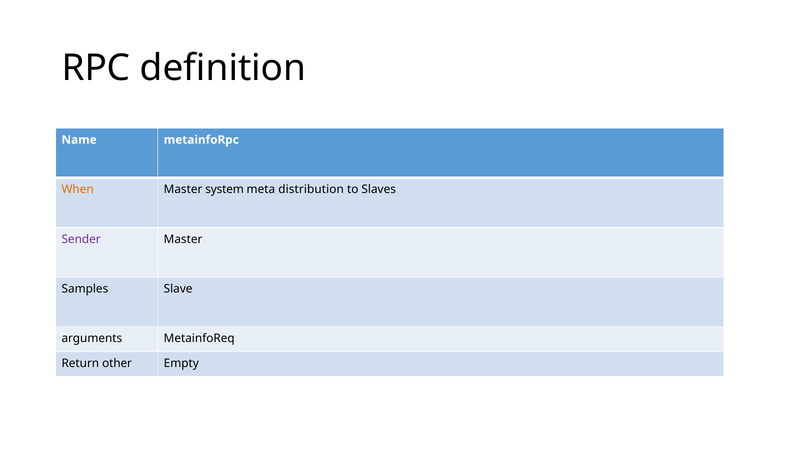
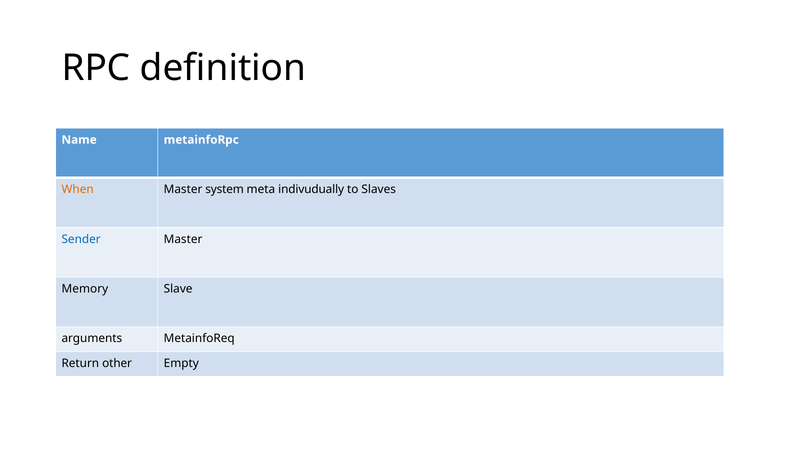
distribution: distribution -> indivudually (311, 189)
Sender colour: purple -> blue (81, 239)
Samples: Samples -> Memory (85, 289)
